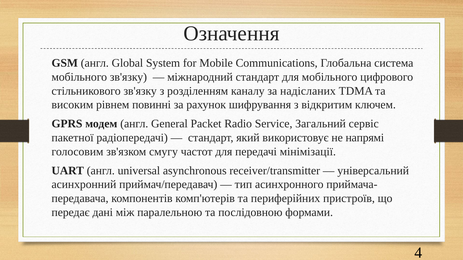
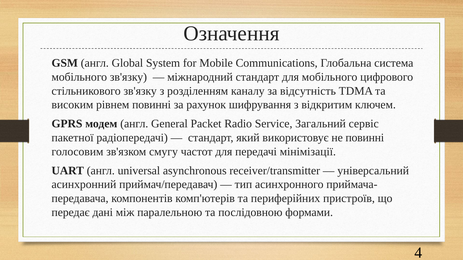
надісланих: надісланих -> відсутність (308, 91)
не напрямі: напрямі -> повинні (365, 138)
